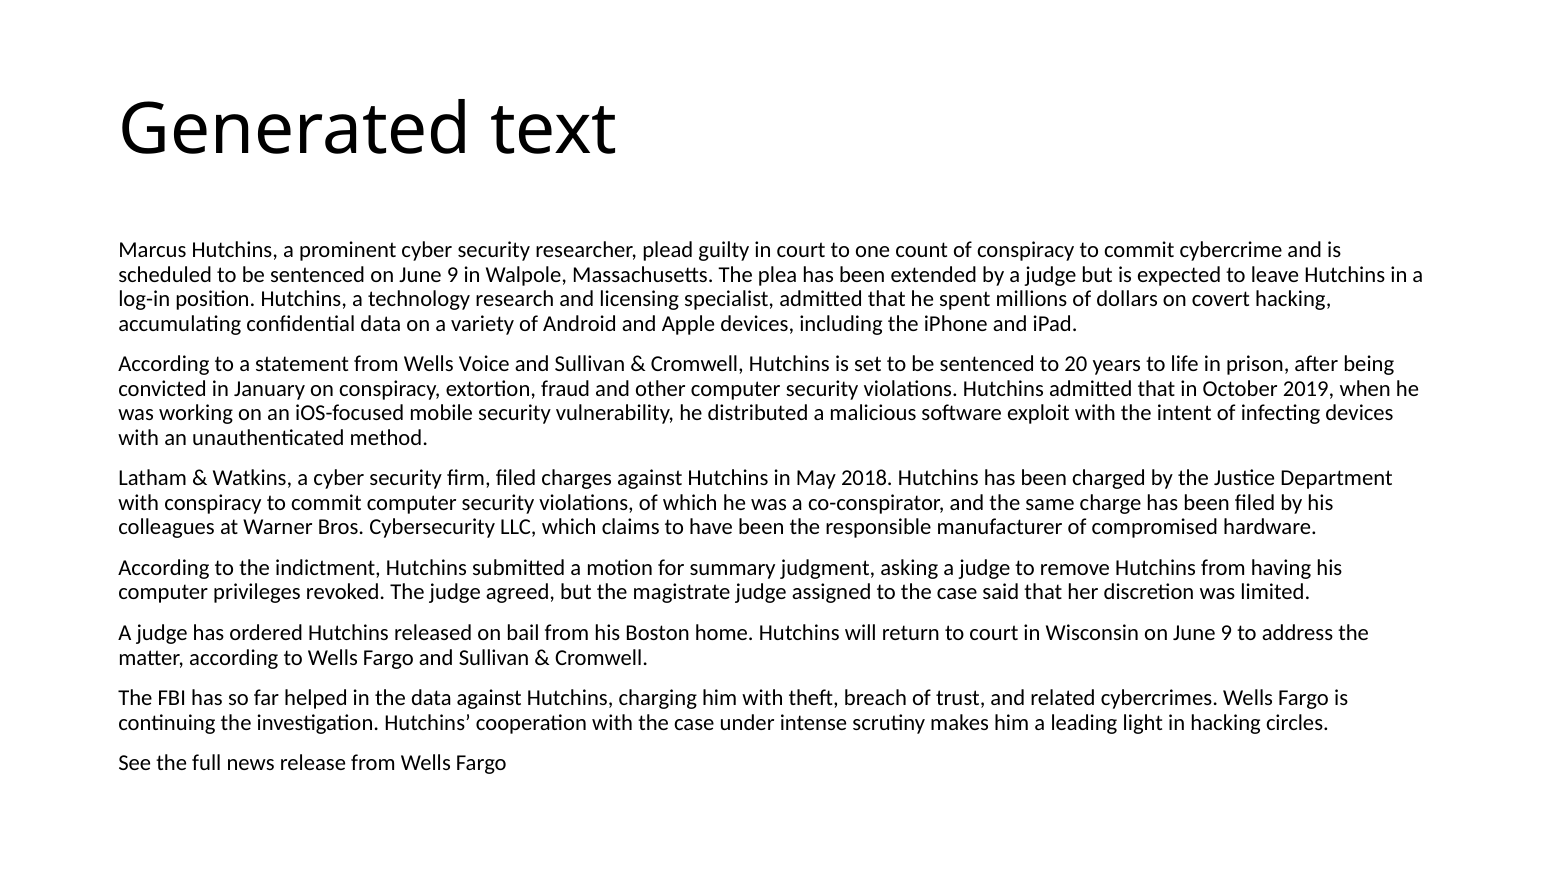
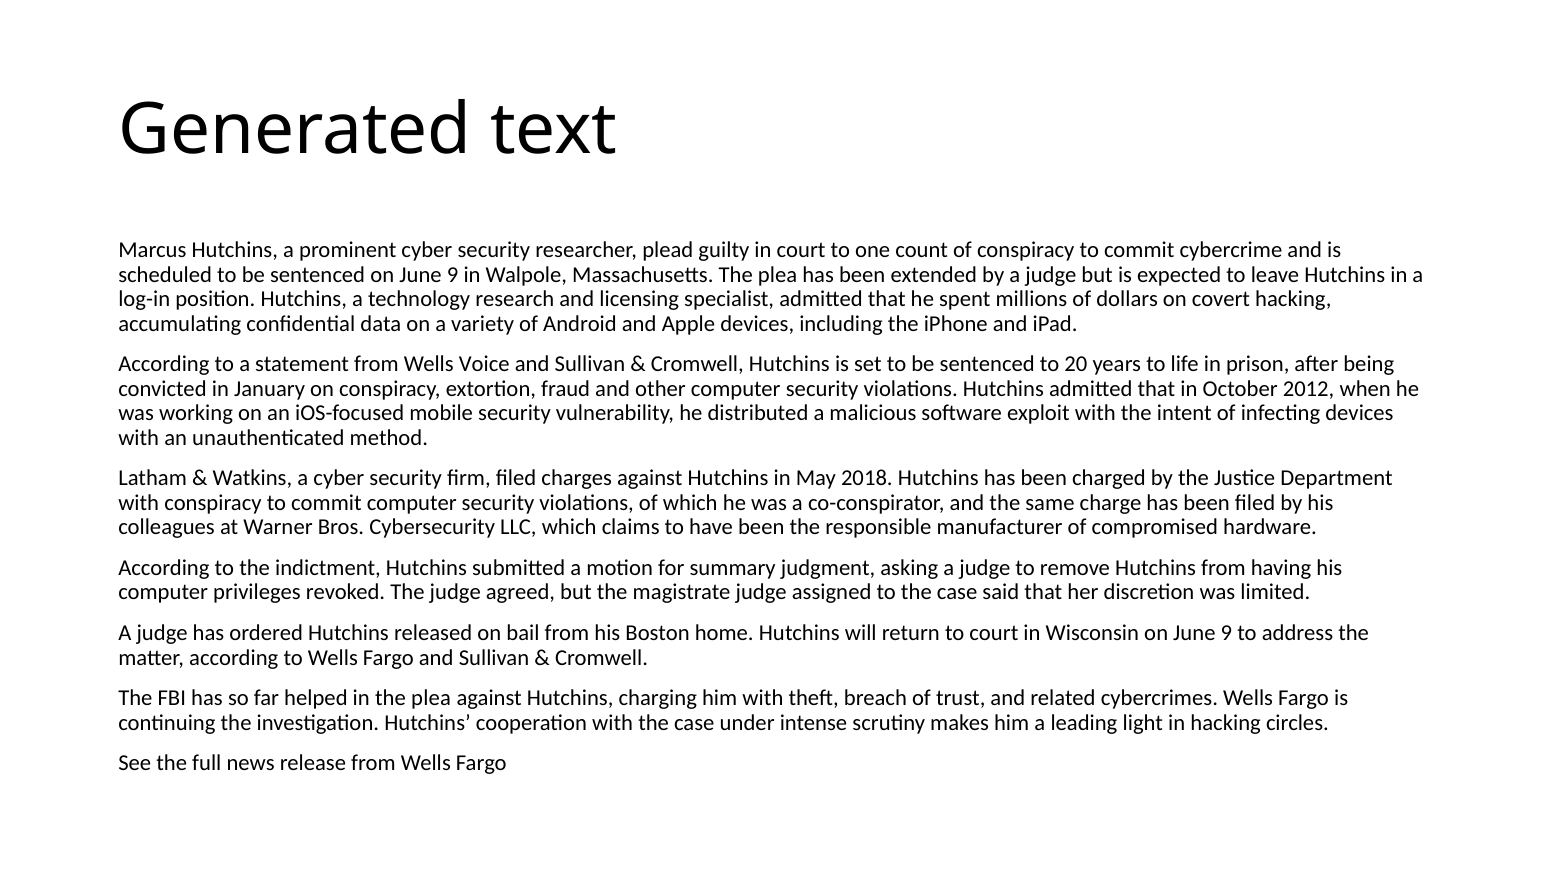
2019: 2019 -> 2012 (1309, 389)
in the data: data -> plea (431, 698)
